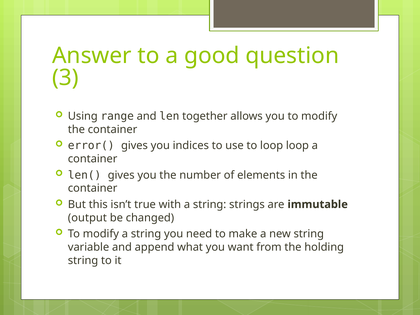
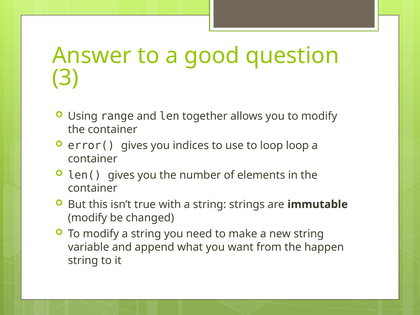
output: output -> modify (87, 218)
holding: holding -> happen (324, 247)
